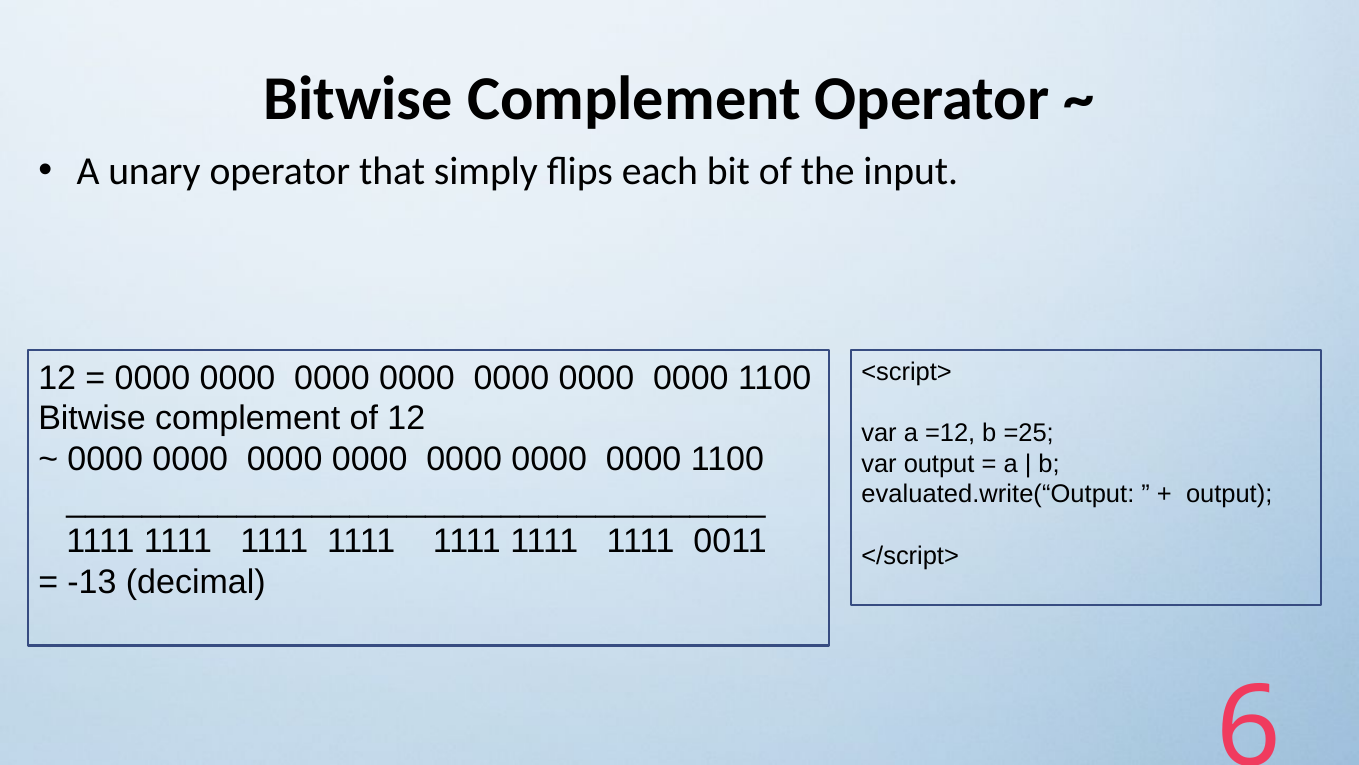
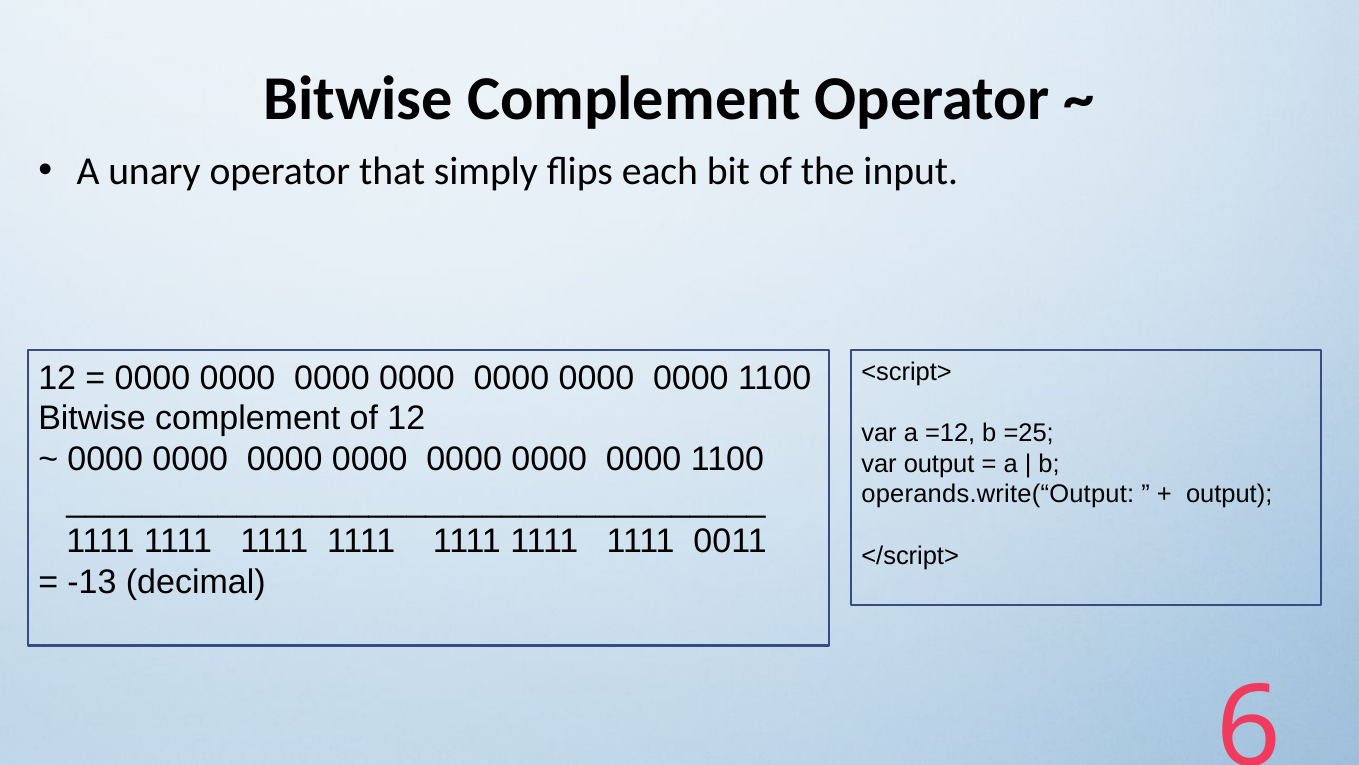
evaluated.write(“Output: evaluated.write(“Output -> operands.write(“Output (998, 494)
